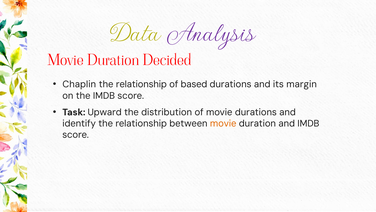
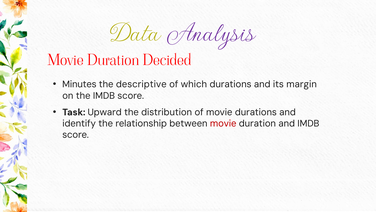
Chaplin: Chaplin -> Minutes (79, 84)
relationship: relationship -> descriptive (141, 84)
based: based -> which (194, 84)
movie colour: orange -> red (223, 123)
